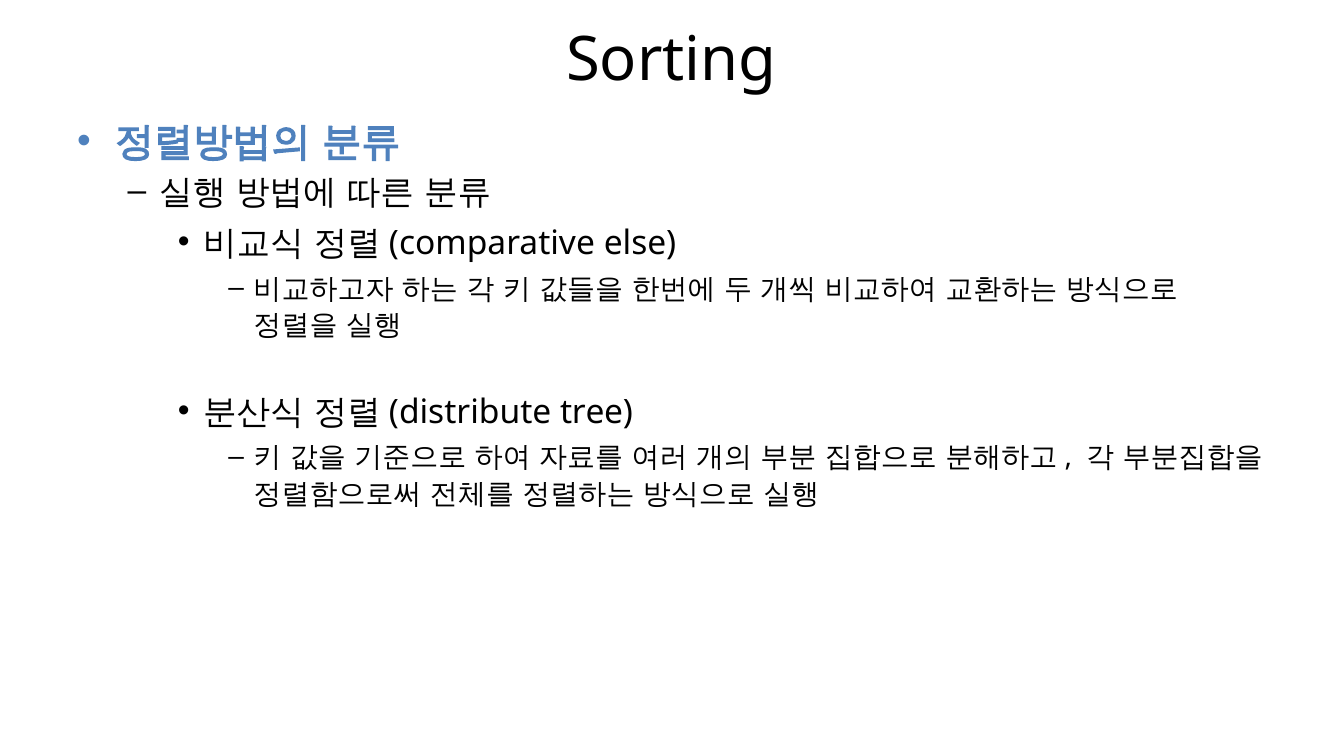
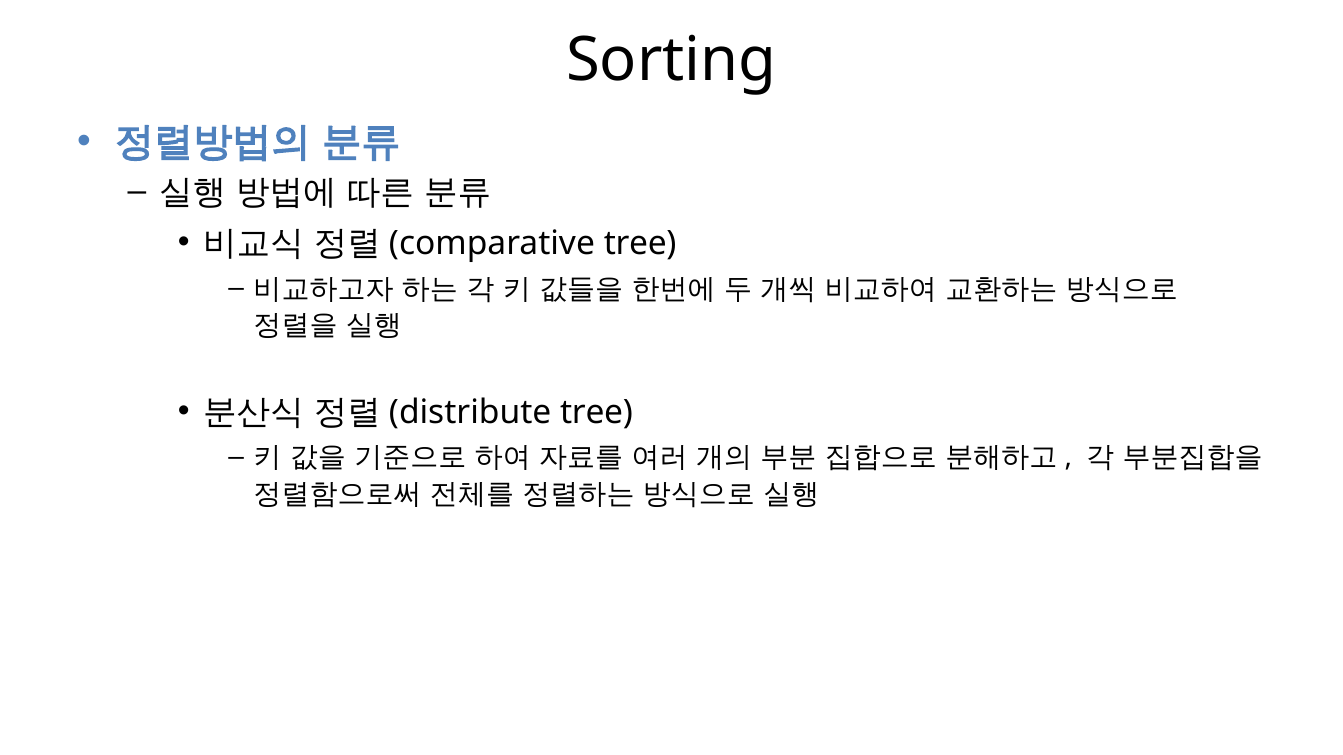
else: else -> tree (640, 244)
